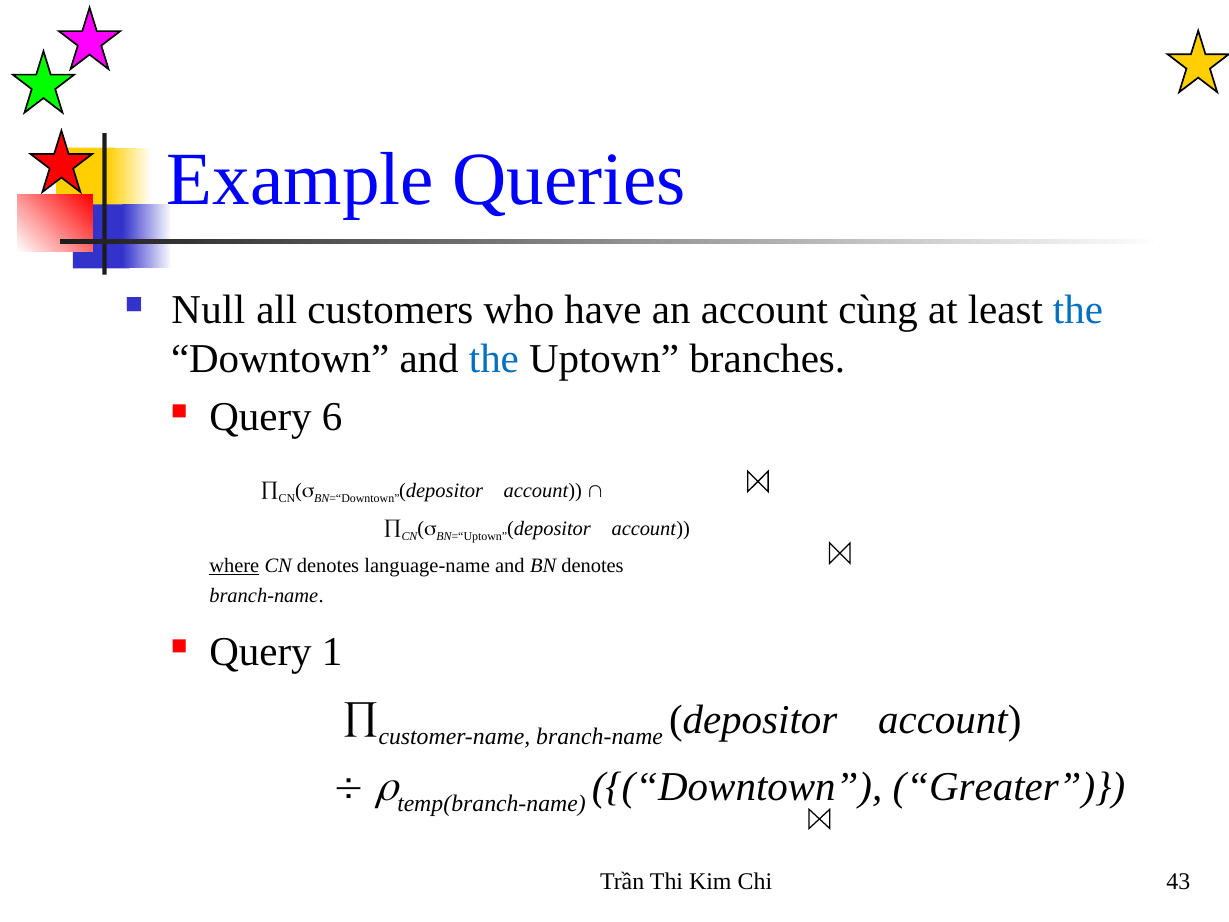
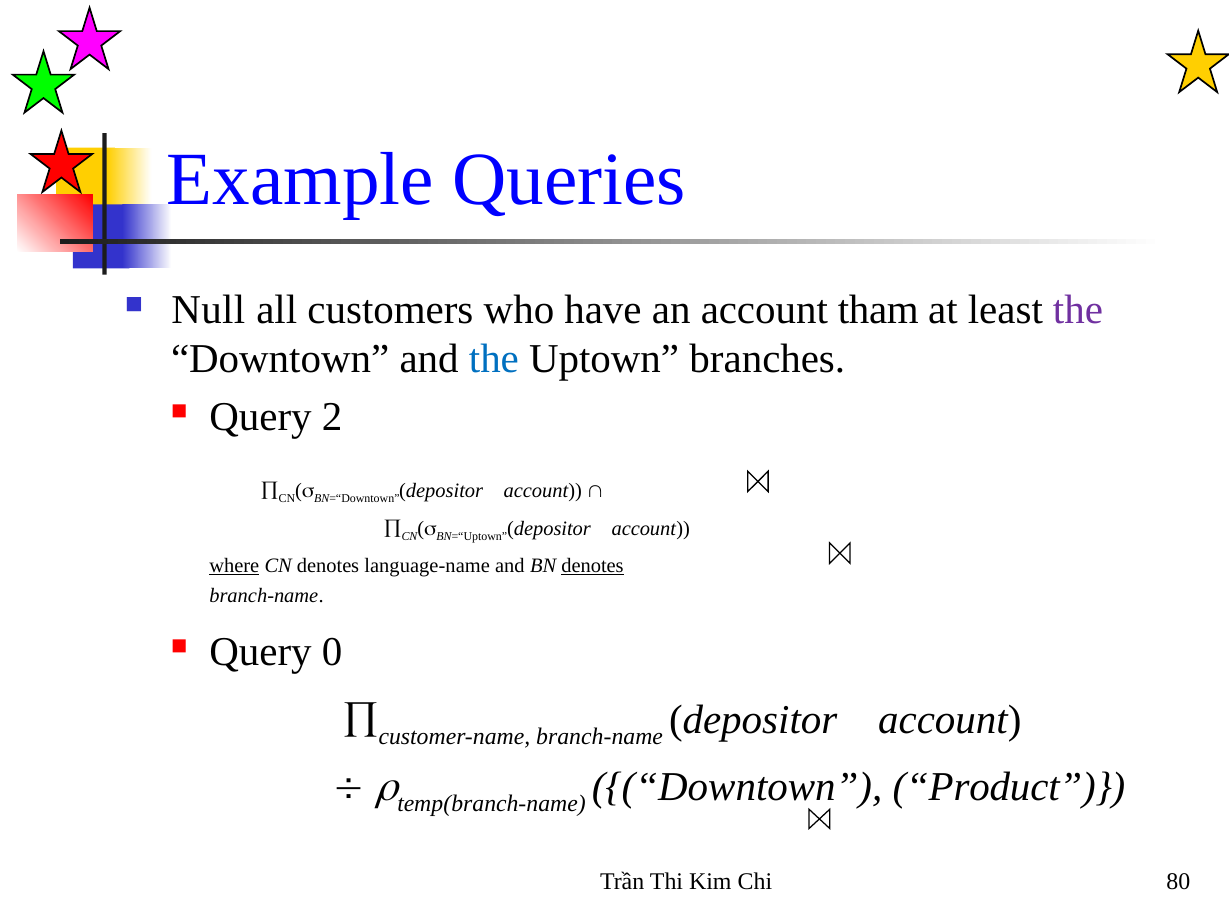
cùng: cùng -> tham (878, 310)
the colour: blue -> purple (1078, 310)
6: 6 -> 2 (332, 417)
denotes underline: none -> present (593, 566)
1: 1 -> 0 (332, 652)
Greater: Greater -> Product (1009, 787)
43: 43 -> 80 (1178, 882)
